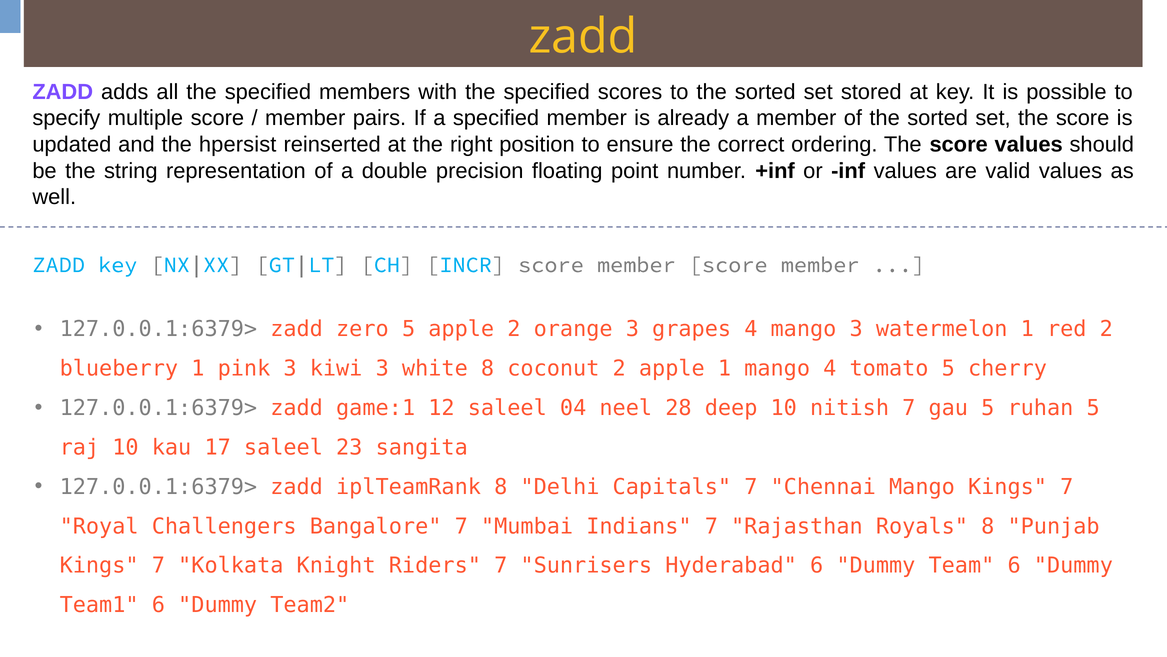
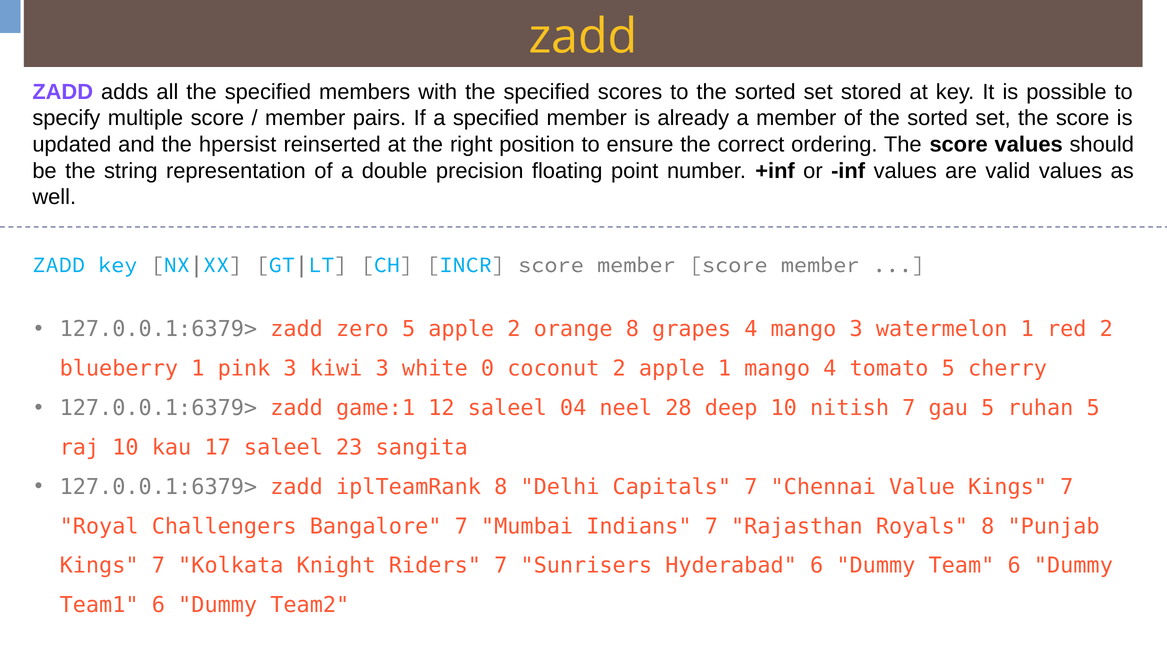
orange 3: 3 -> 8 (632, 329)
white 8: 8 -> 0 (487, 368)
Chennai Mango: Mango -> Value (922, 486)
